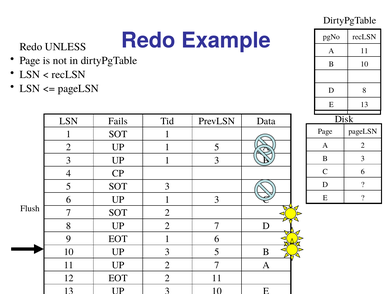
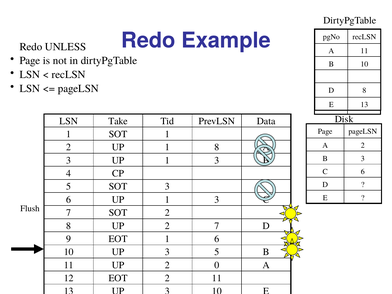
Fails: Fails -> Take (118, 121)
1 5: 5 -> 8 (217, 147)
11 UP 2 7: 7 -> 0 (217, 265)
